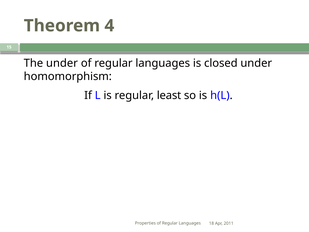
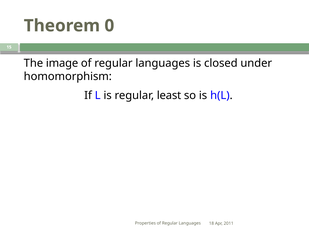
4: 4 -> 0 (109, 26)
The under: under -> image (62, 63)
